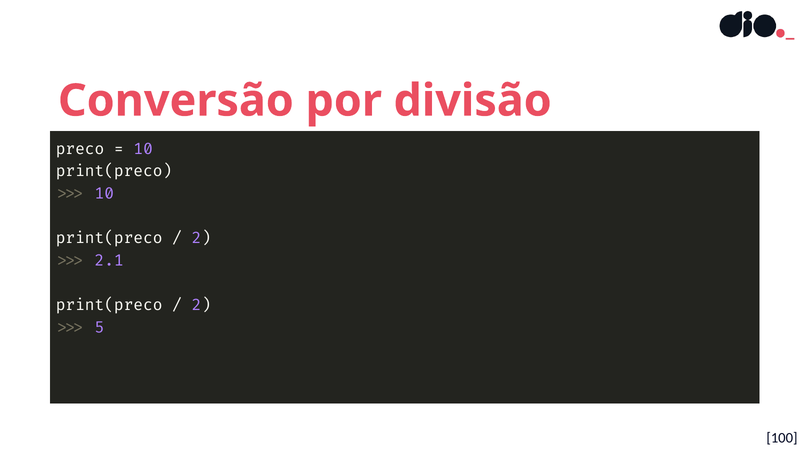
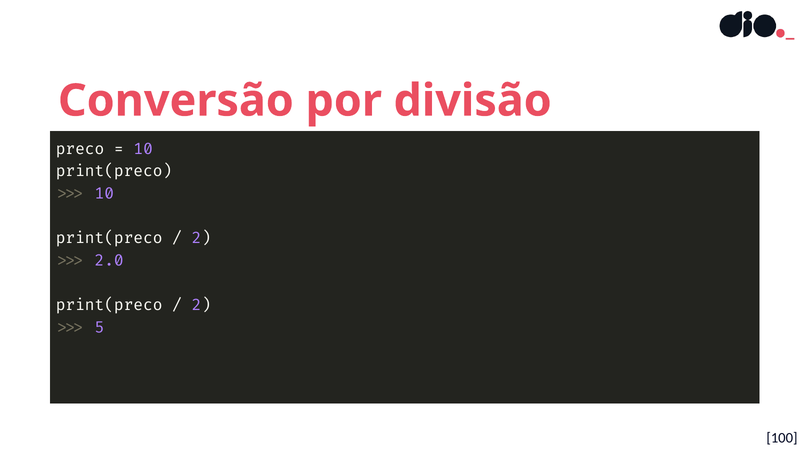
2.1: 2.1 -> 2.0 (109, 261)
